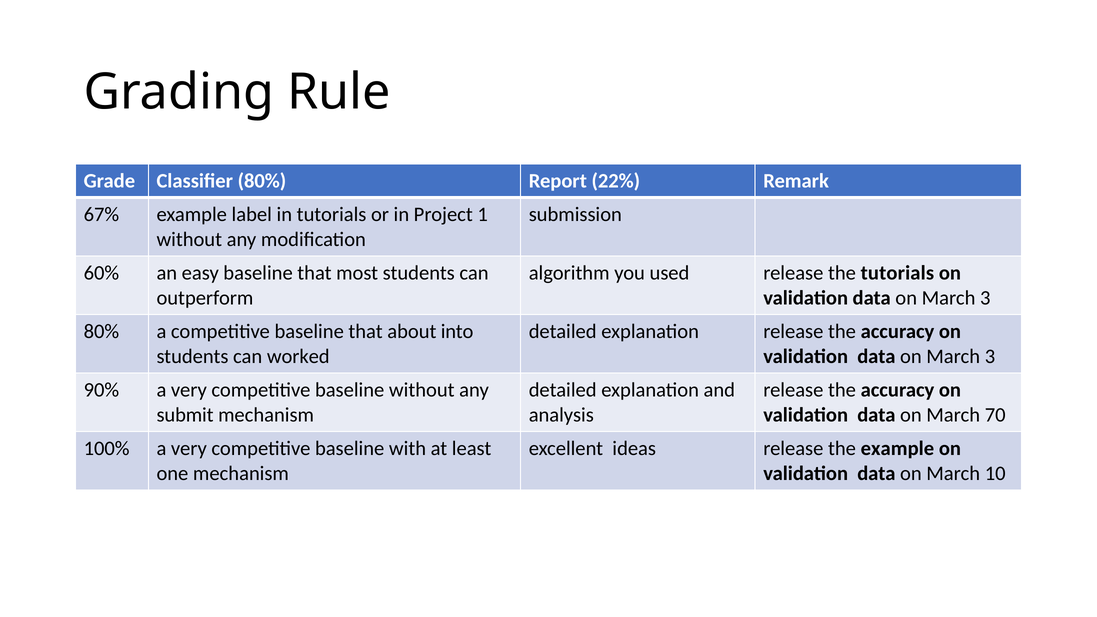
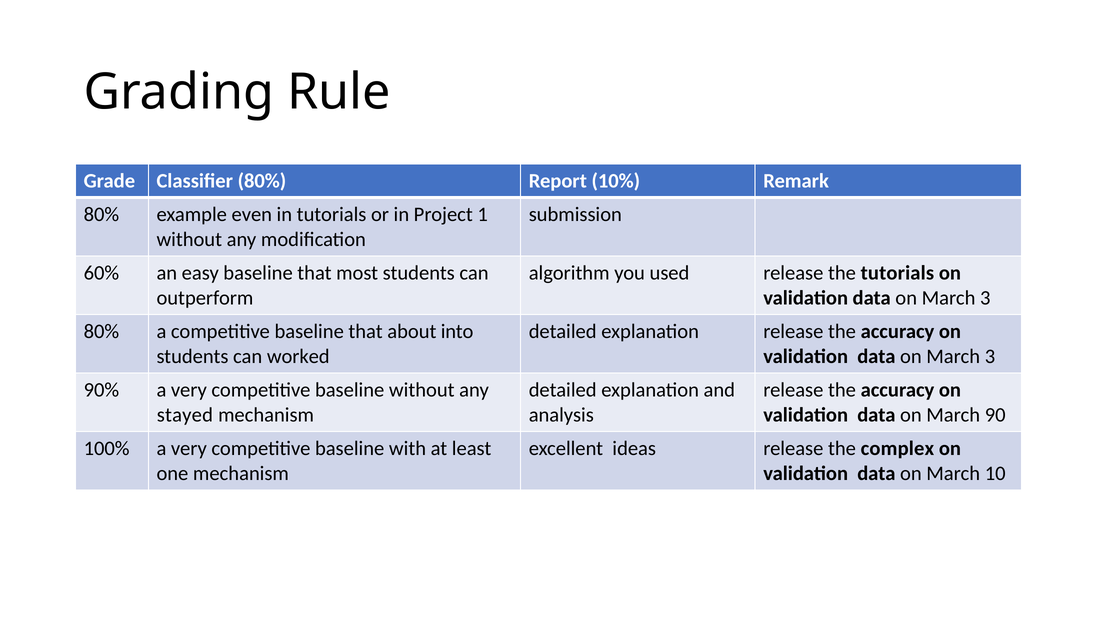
22%: 22% -> 10% (616, 181)
67%: 67% -> 80% (101, 215)
label: label -> even (252, 215)
submit: submit -> stayed (185, 415)
70: 70 -> 90 (995, 415)
the example: example -> complex (897, 448)
